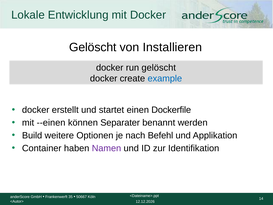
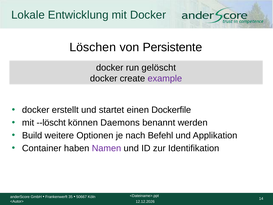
Gelöscht: Gelöscht -> Löschen (93, 47)
Installieren: Installieren -> Persistente (172, 47)
example colour: blue -> purple (165, 78)
--einen: --einen -> --löscht (51, 123)
Separater: Separater -> Daemons (120, 123)
